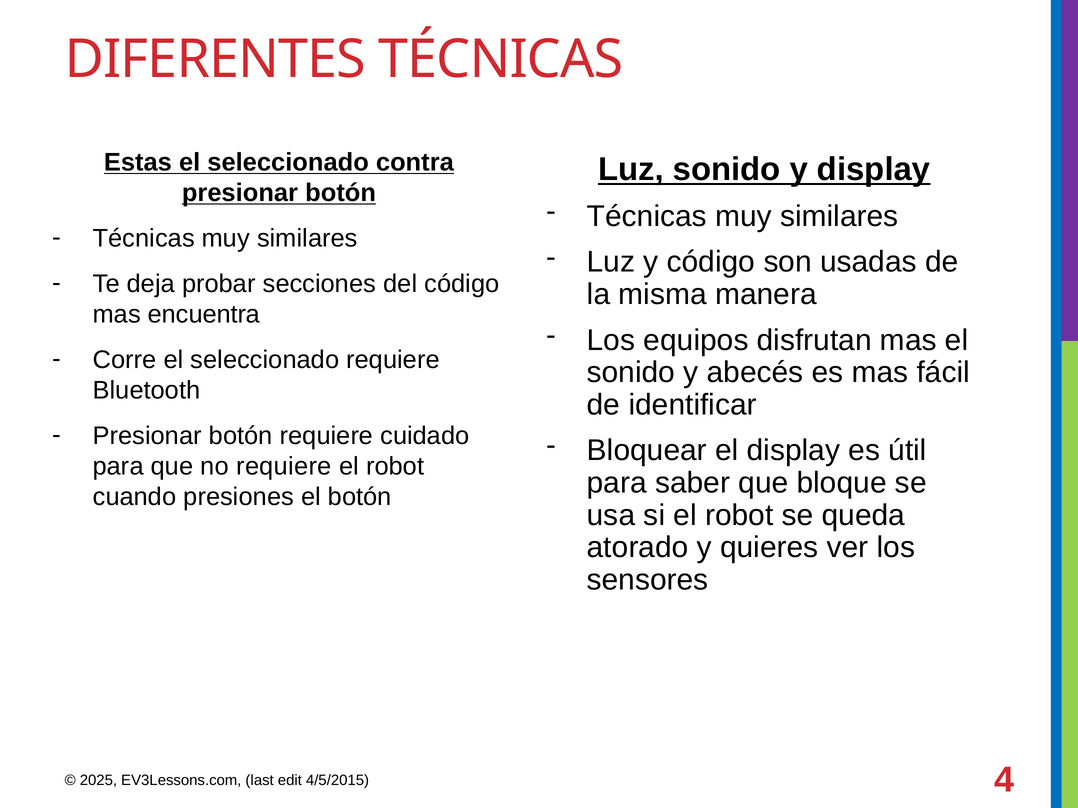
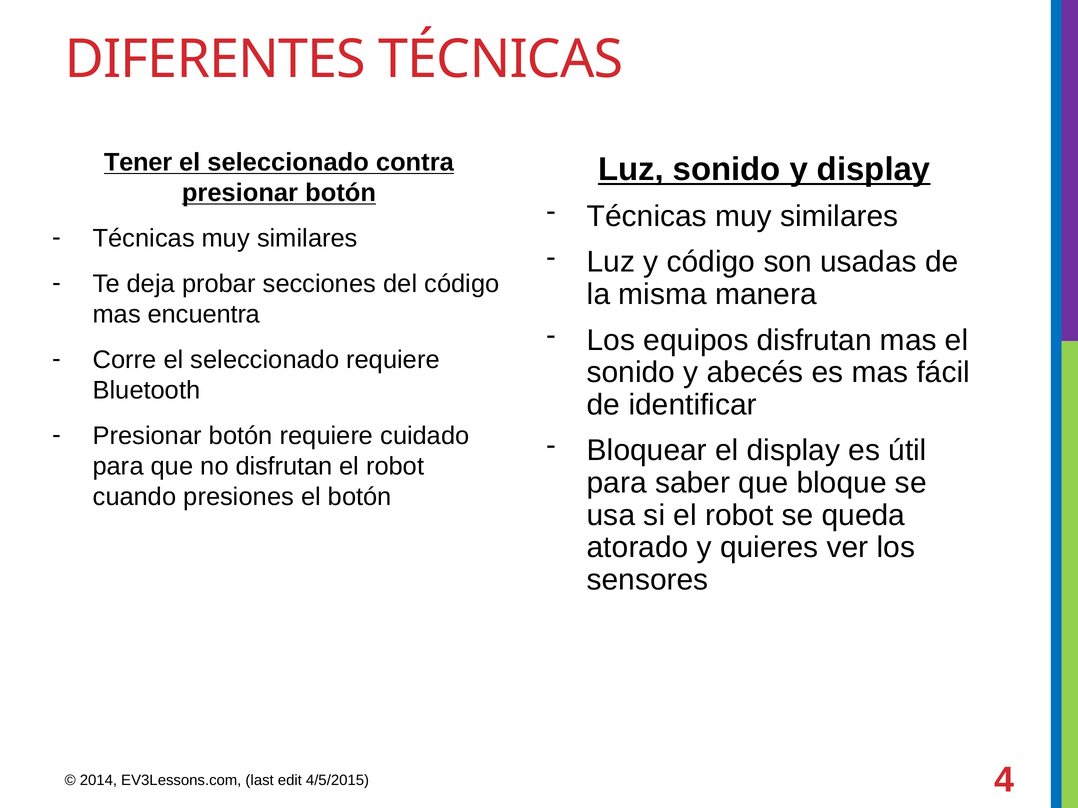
Estas: Estas -> Tener (138, 162)
no requiere: requiere -> disfrutan (284, 467)
2025: 2025 -> 2014 (98, 781)
